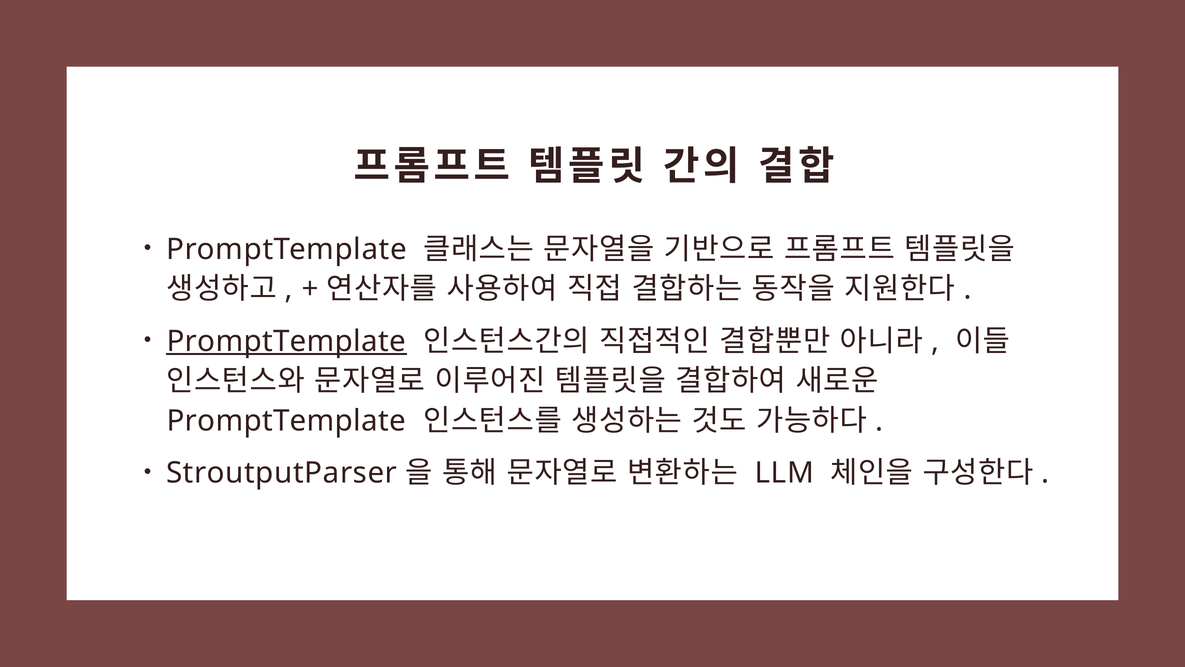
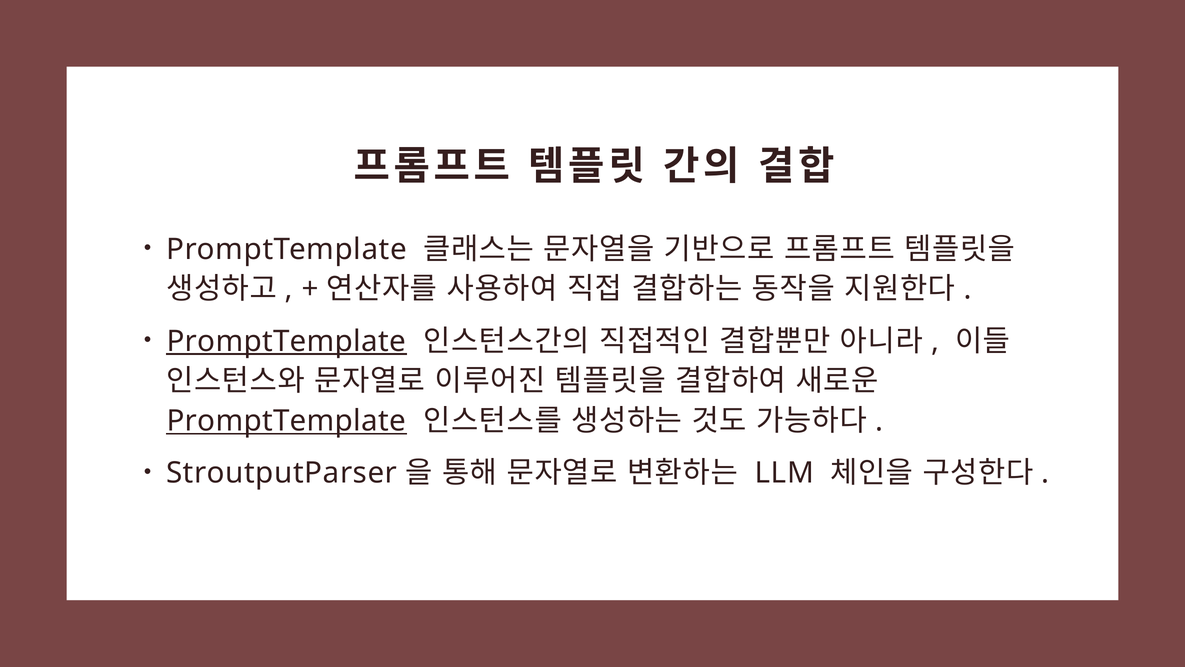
PromptTemplate underline: none -> present (286, 421)
